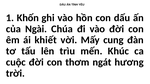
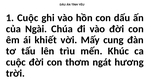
1 Khốn: Khốn -> Cuộc (28, 18)
